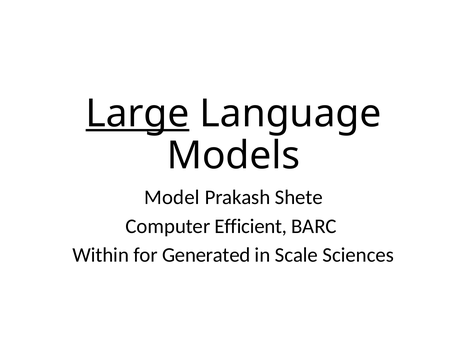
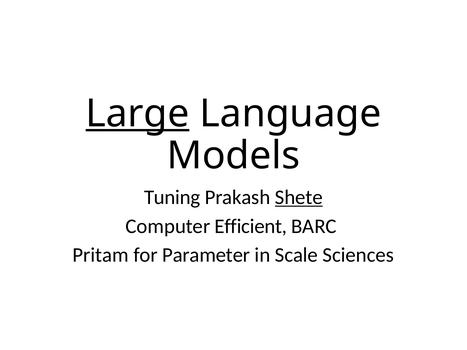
Model: Model -> Tuning (172, 197)
Shete underline: none -> present (299, 197)
Within: Within -> Pritam (101, 255)
Generated: Generated -> Parameter (206, 255)
